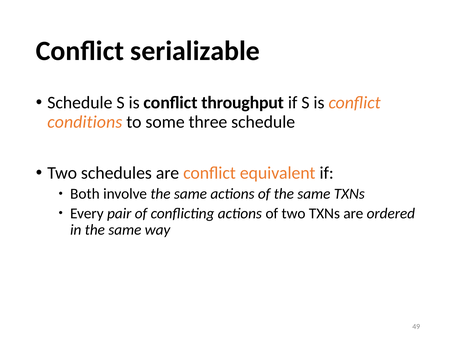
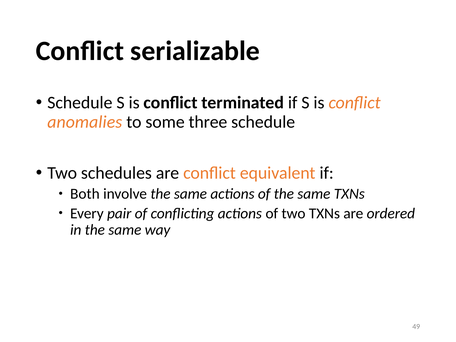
throughput: throughput -> terminated (243, 103)
conditions: conditions -> anomalies (85, 122)
